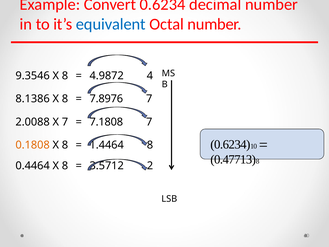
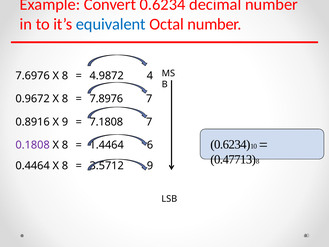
9.3546: 9.3546 -> 7.6976 (33, 76)
8.1386: 8.1386 -> 0.9672 (33, 99)
2.0088: 2.0088 -> 0.8916 (33, 122)
X 7: 7 -> 9 (65, 122)
0.1808 colour: orange -> purple (33, 145)
8: 8 -> 6 (150, 145)
2: 2 -> 9 (150, 166)
